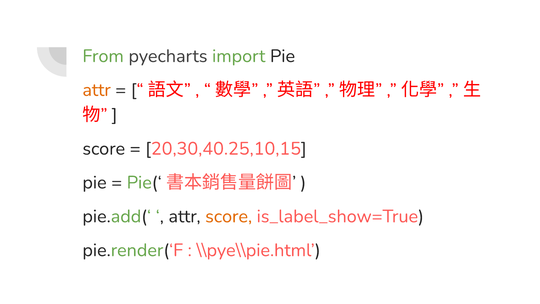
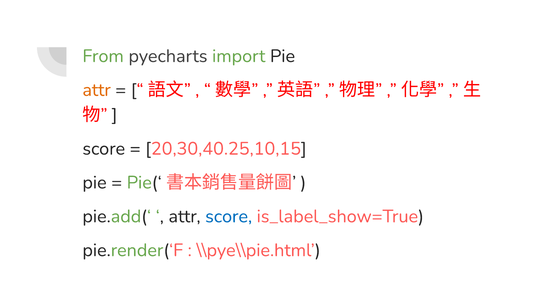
score colour: orange -> blue (229, 216)
